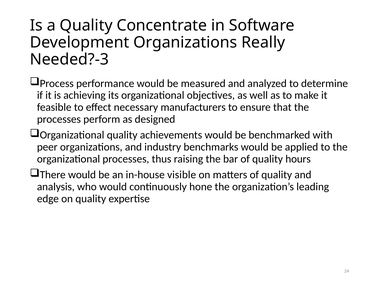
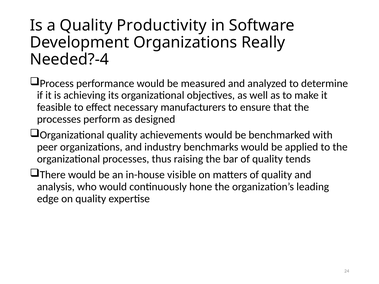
Concentrate: Concentrate -> Productivity (162, 25)
Needed?-3: Needed?-3 -> Needed?-4 (69, 60)
hours: hours -> tends (298, 159)
